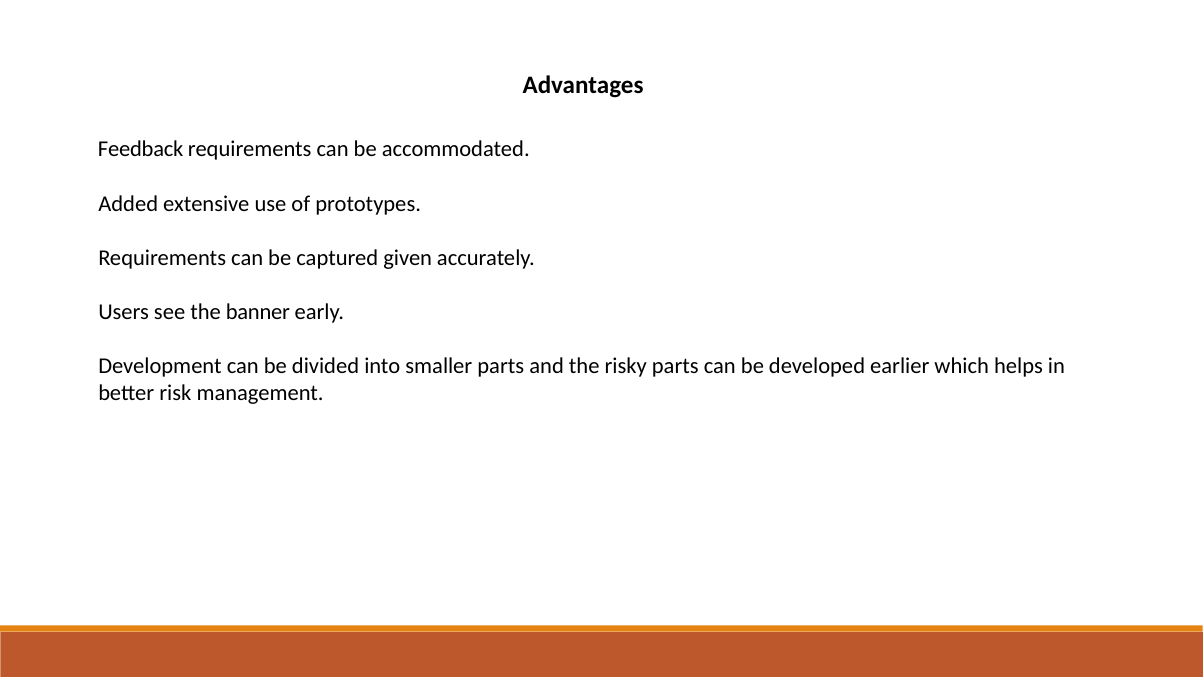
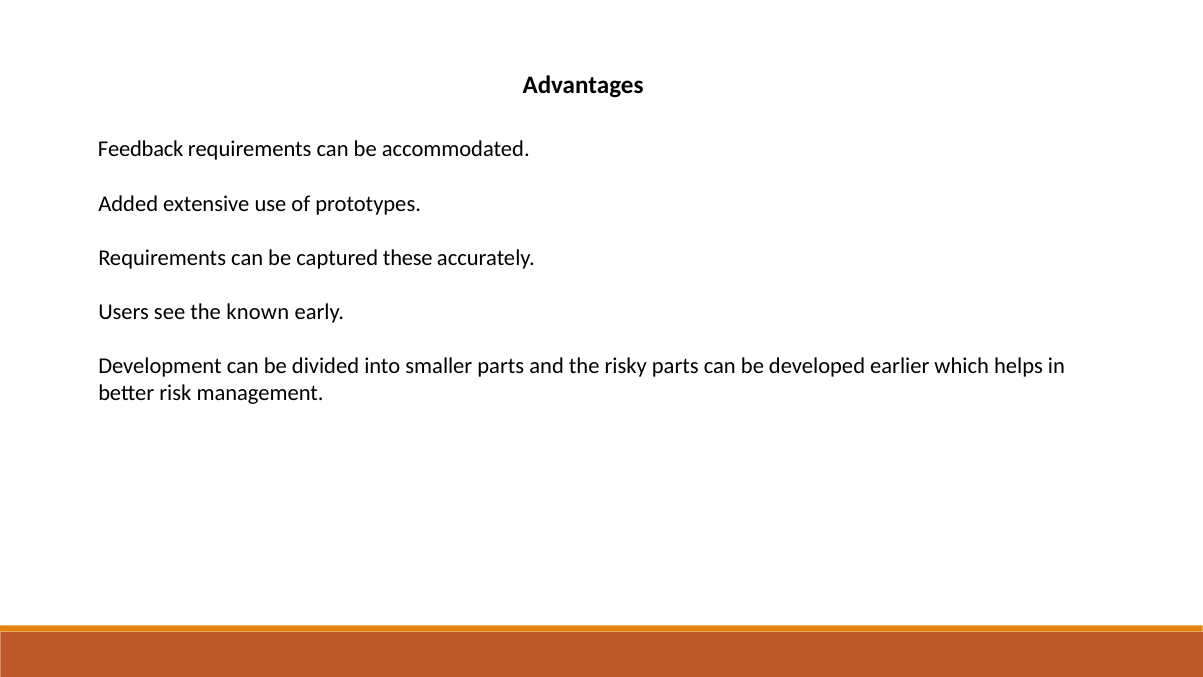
given: given -> these (408, 258)
banner: banner -> known (258, 312)
